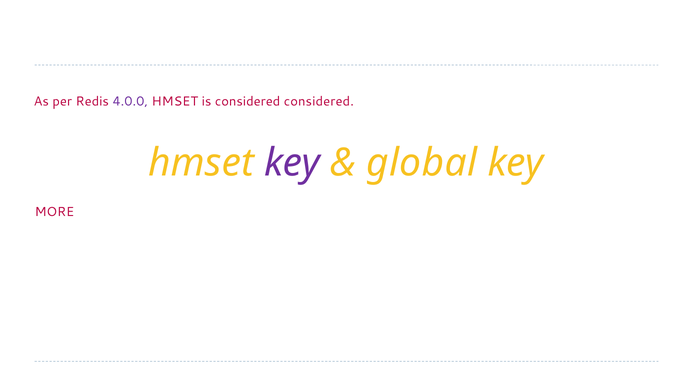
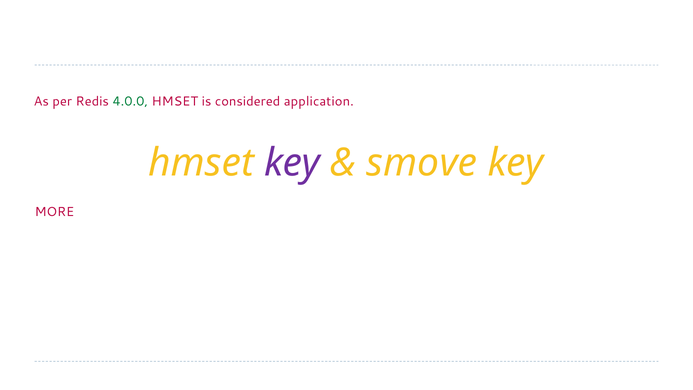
4.0.0 colour: purple -> green (130, 101)
considered considered: considered -> application (319, 101)
global: global -> smove (422, 163)
